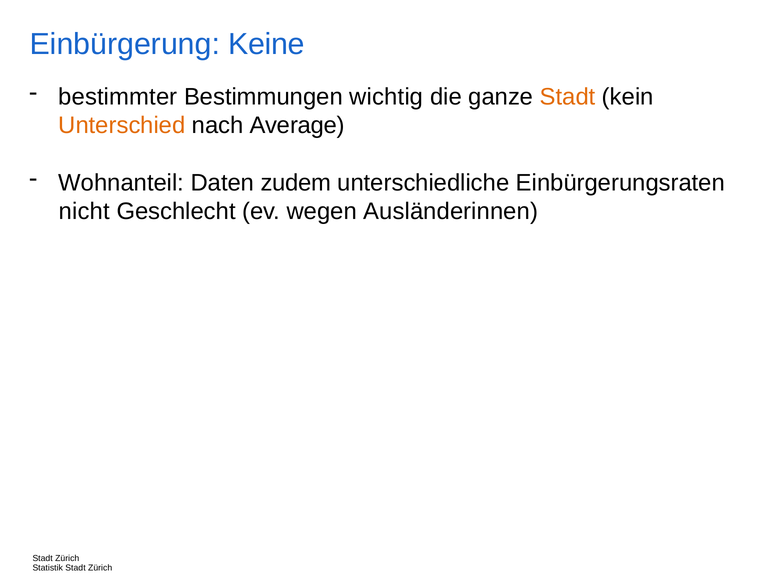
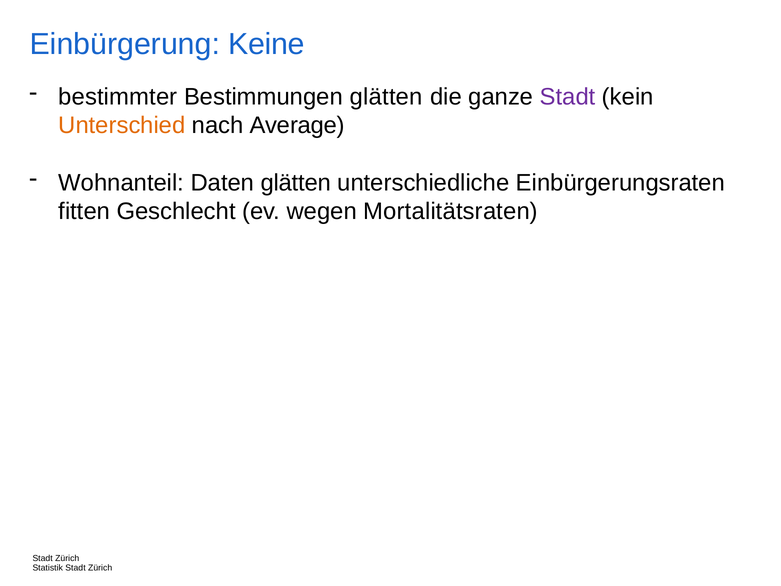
Bestimmungen wichtig: wichtig -> glätten (386, 97)
Stadt colour: orange -> purple (568, 97)
Daten zudem: zudem -> glätten (296, 183)
nicht: nicht -> fitten (84, 211)
Ausländerinnen: Ausländerinnen -> Mortalitätsraten (451, 211)
